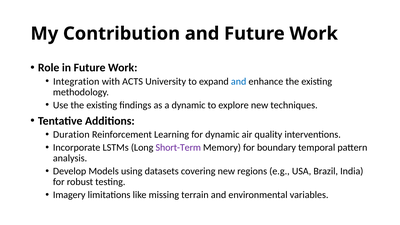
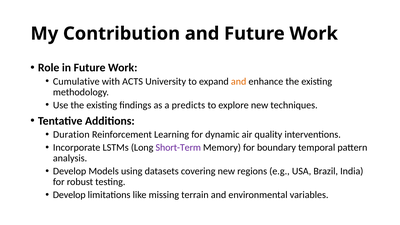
Integration: Integration -> Cumulative (76, 81)
and colour: blue -> orange (239, 81)
a dynamic: dynamic -> predicts (188, 105)
Imagery: Imagery -> Develop (69, 195)
